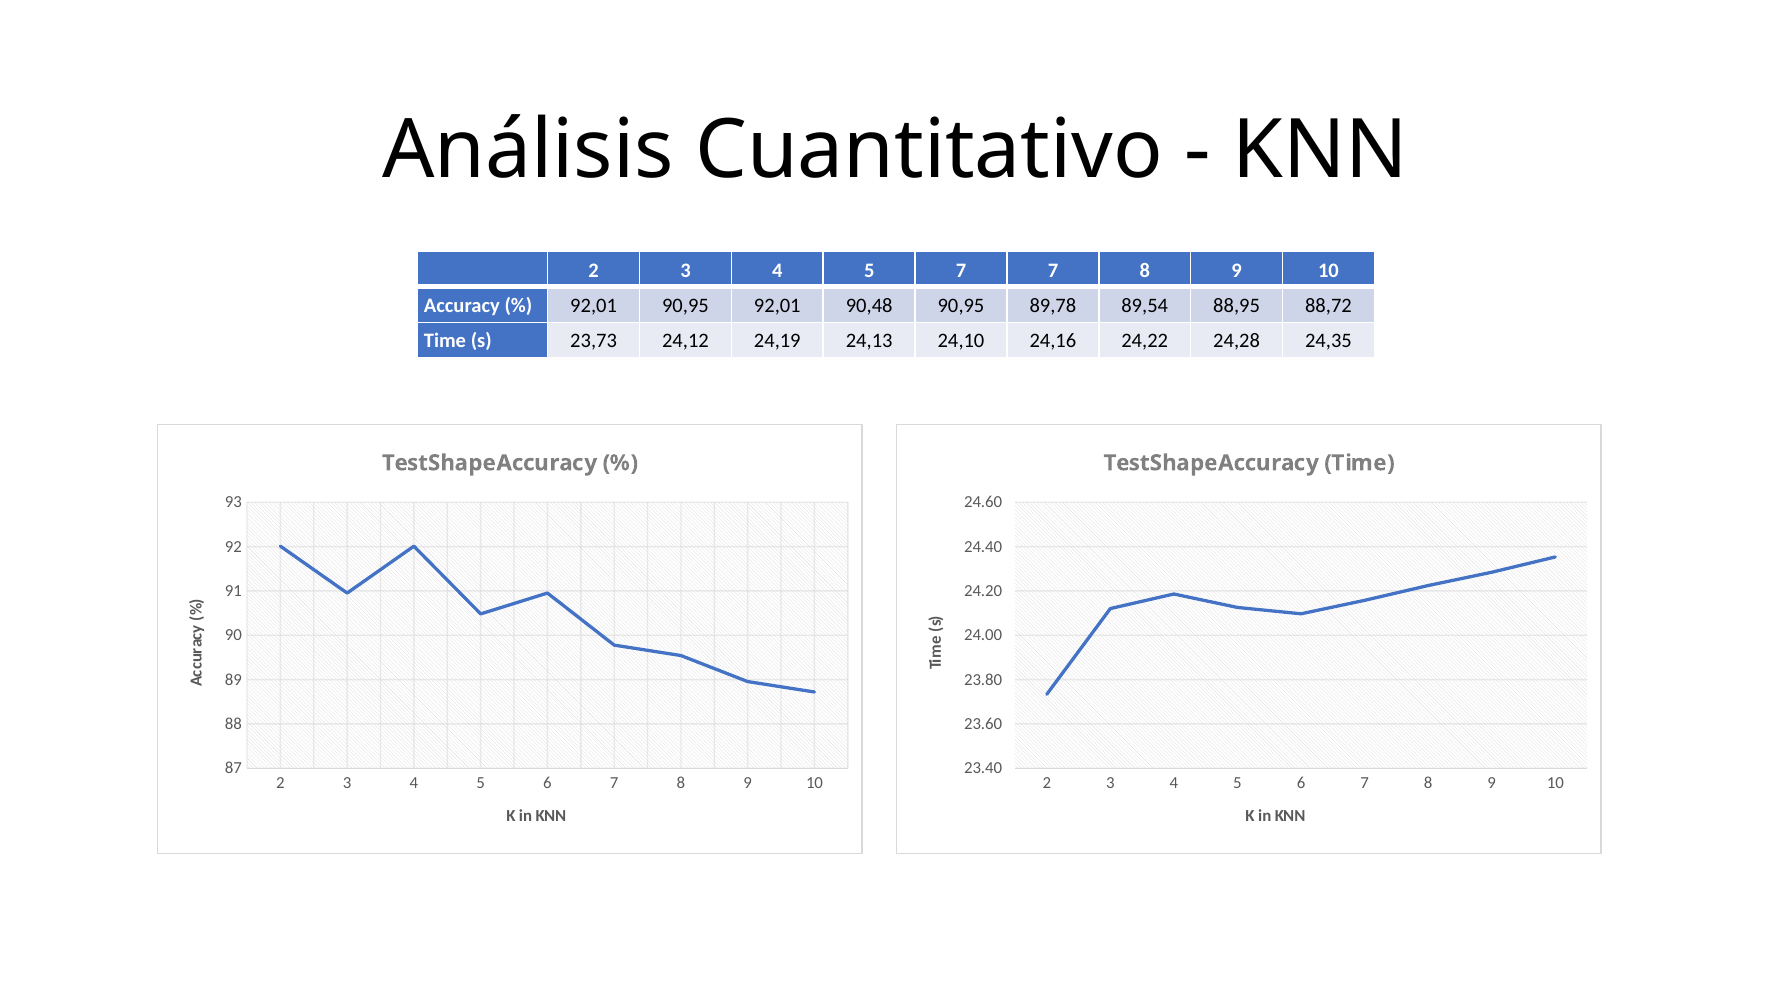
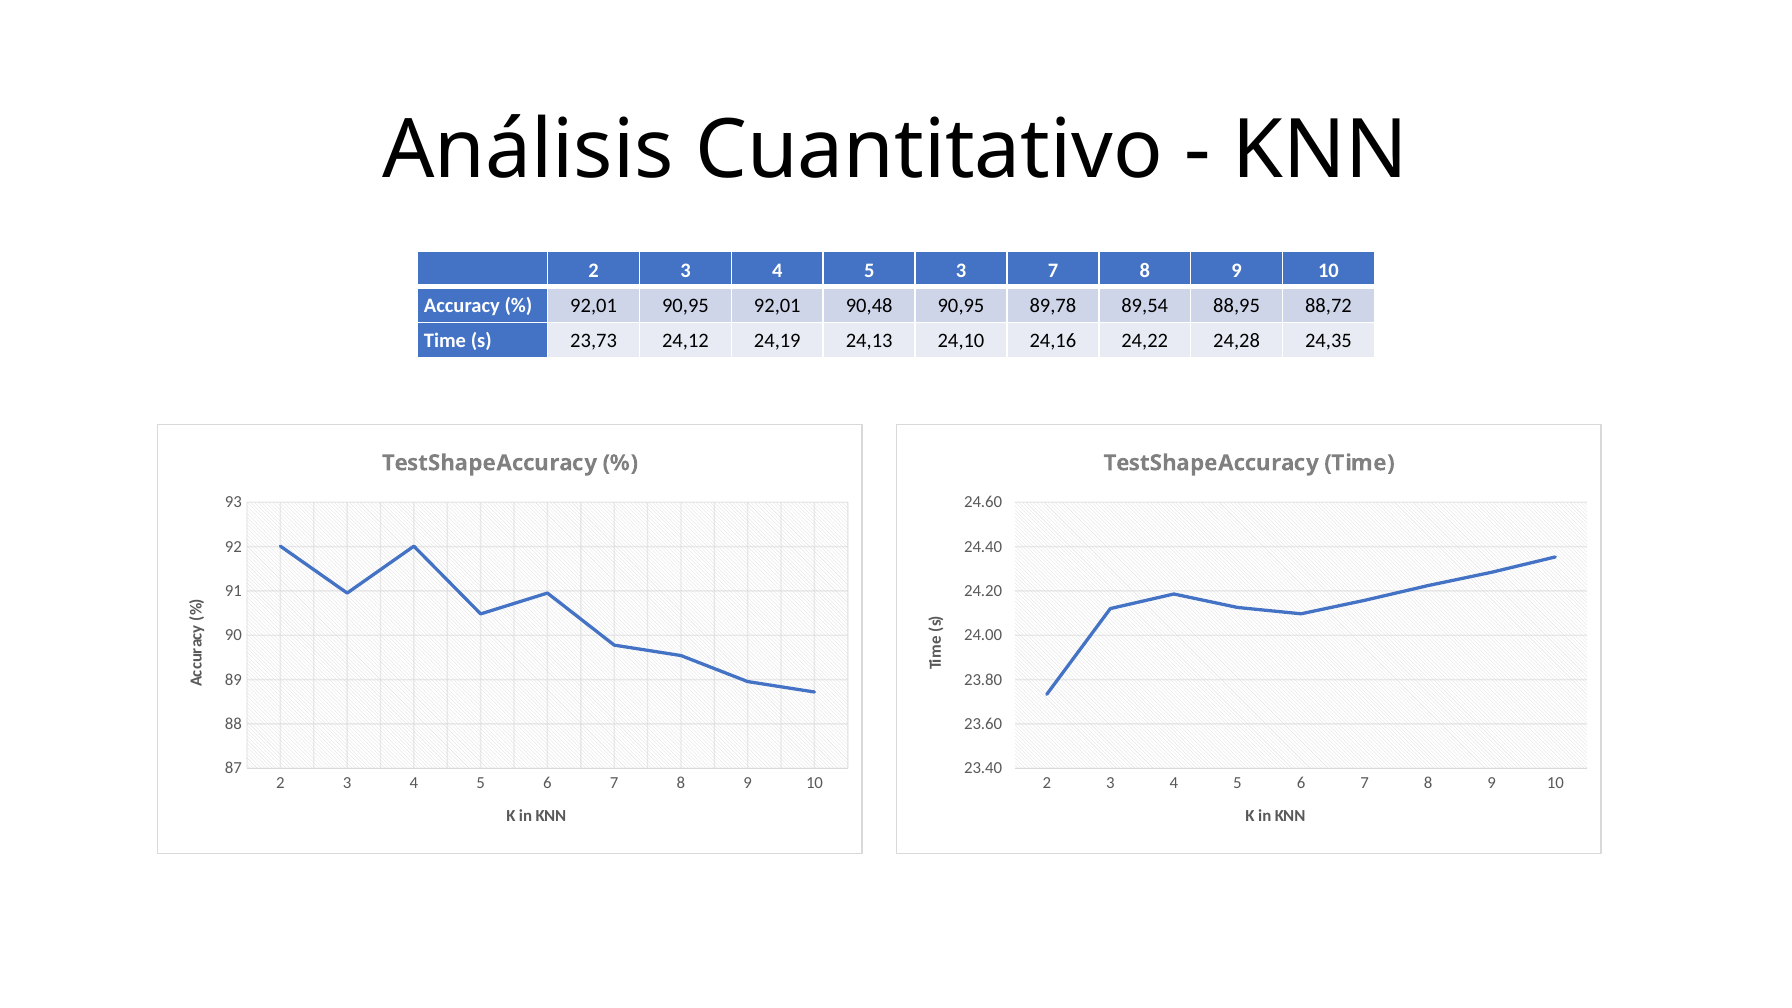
5 7: 7 -> 3 (961, 270)
